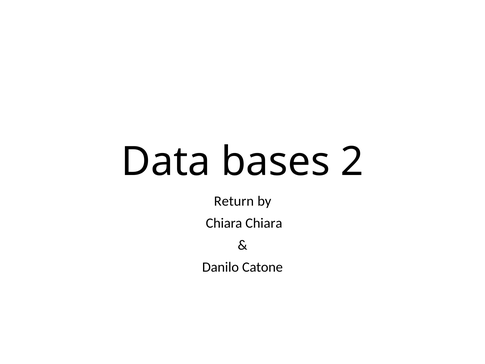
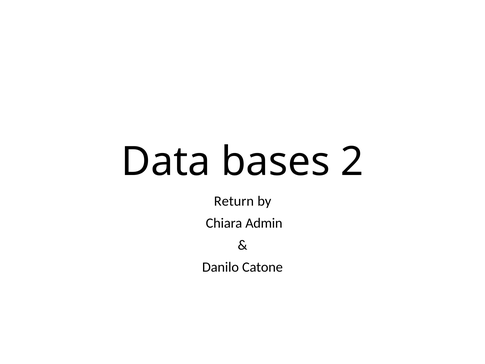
Chiara Chiara: Chiara -> Admin (264, 223)
